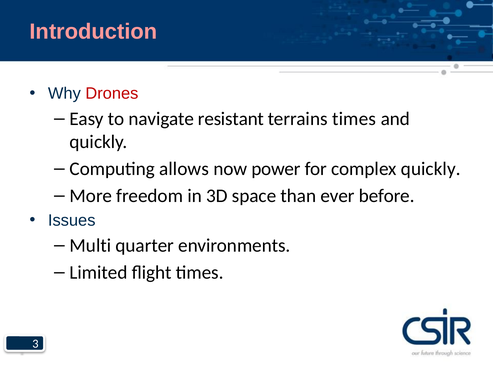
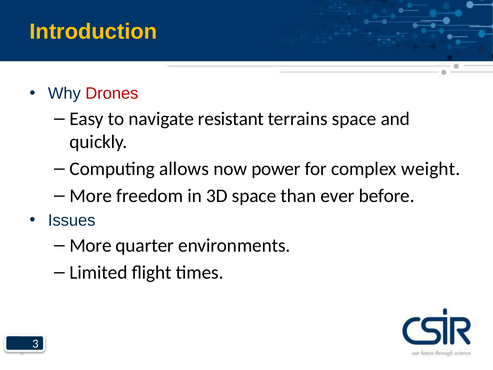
Introduction colour: pink -> yellow (93, 31)
terrains times: times -> space (354, 119)
complex quickly: quickly -> weight (431, 169)
Multi: Multi -> More (90, 245)
